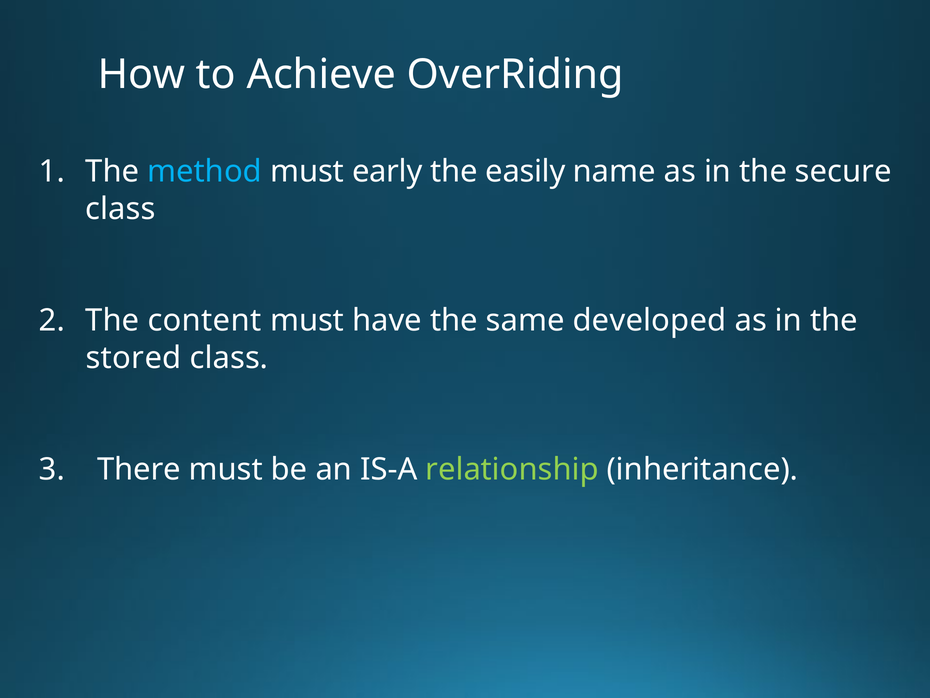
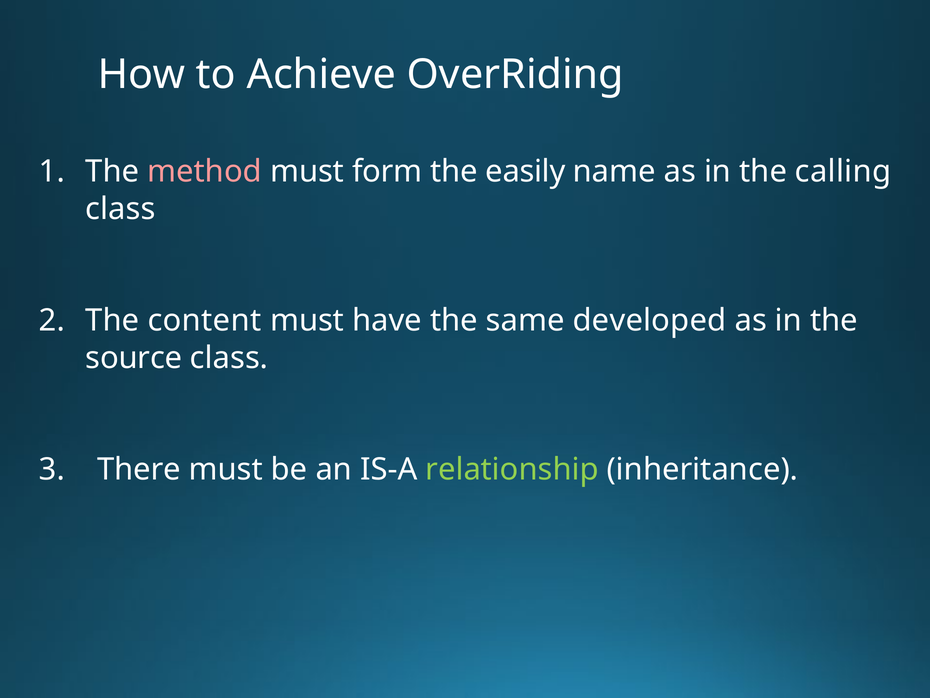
method colour: light blue -> pink (205, 172)
early: early -> form (387, 172)
secure: secure -> calling (843, 172)
stored: stored -> source (134, 358)
